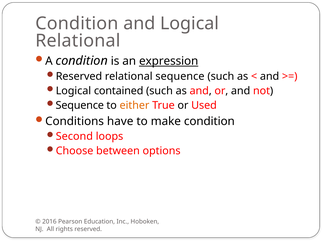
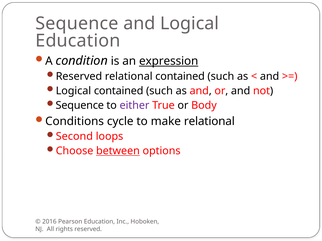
Condition: Condition -> Sequence (77, 24)
Relational: Relational -> Education (78, 41)
relational sequence: sequence -> contained (180, 76)
either colour: orange -> purple (134, 106)
Used: Used -> Body (204, 106)
have: have -> cycle (120, 122)
make condition: condition -> relational (209, 122)
between underline: none -> present (118, 151)
